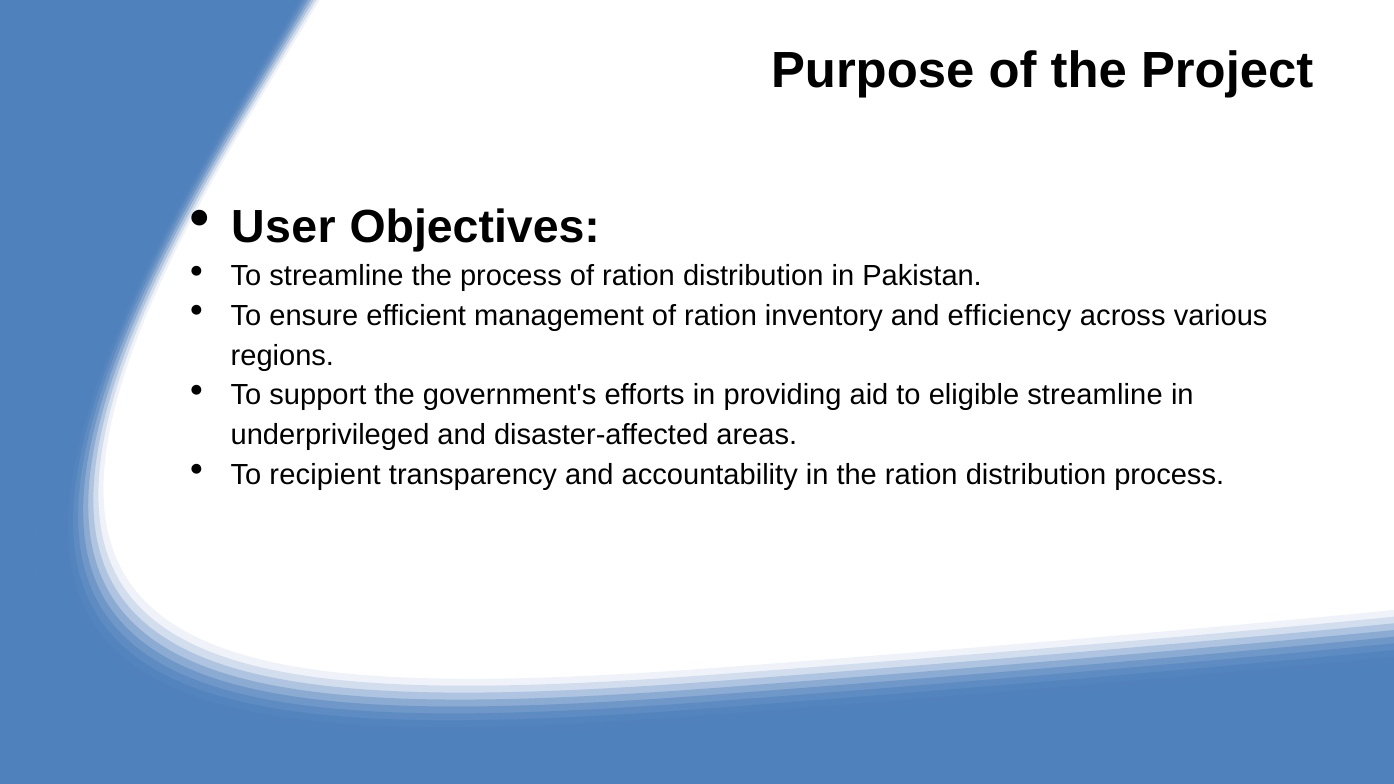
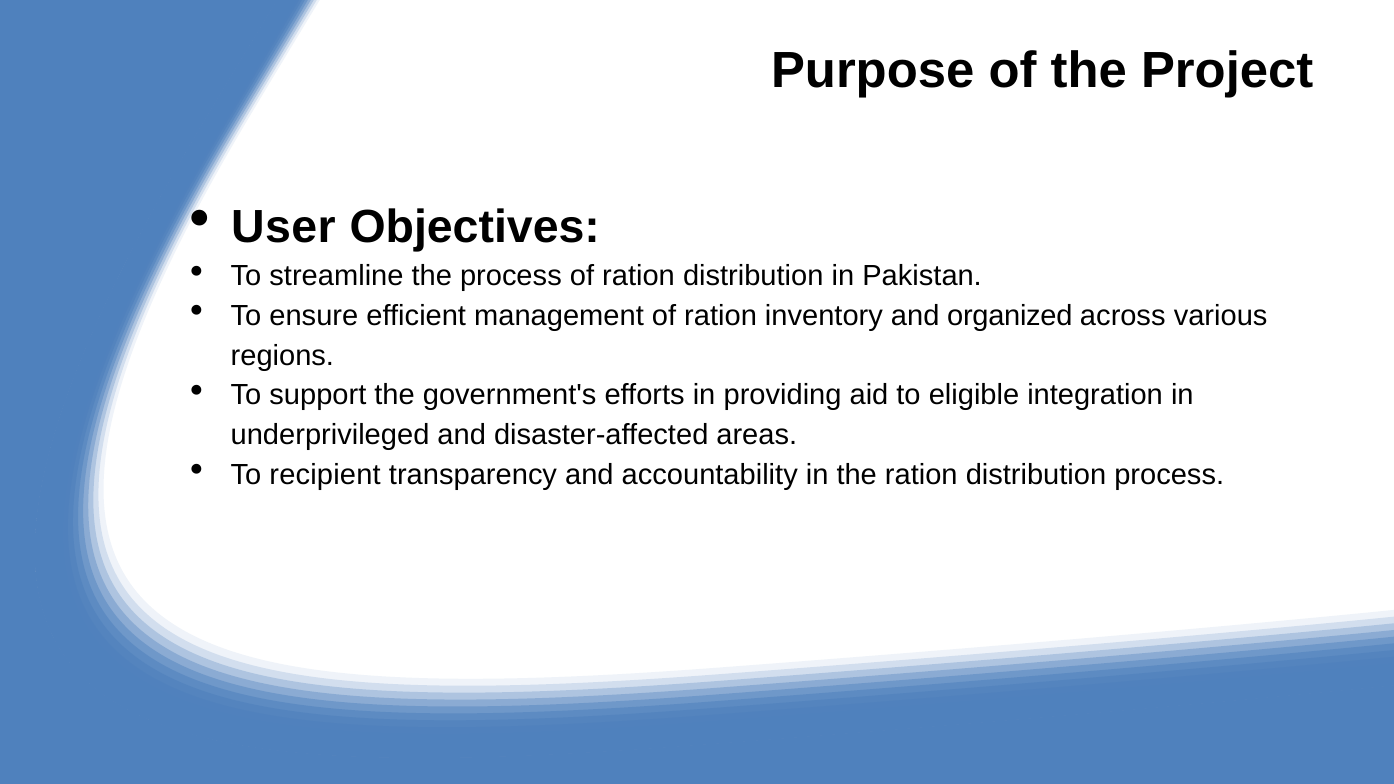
efficiency: efficiency -> organized (1010, 316)
eligible streamline: streamline -> integration (1095, 395)
